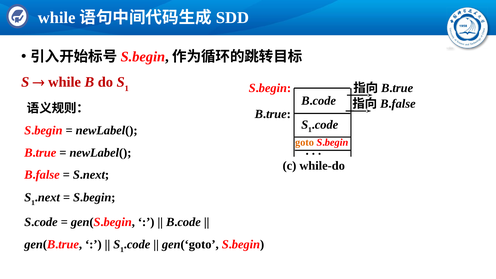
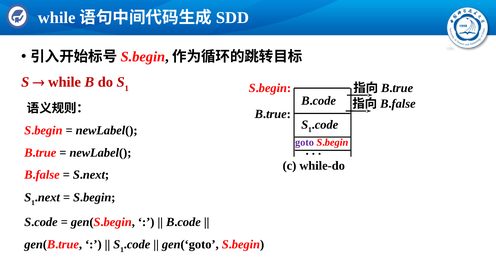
goto colour: orange -> purple (305, 143)
